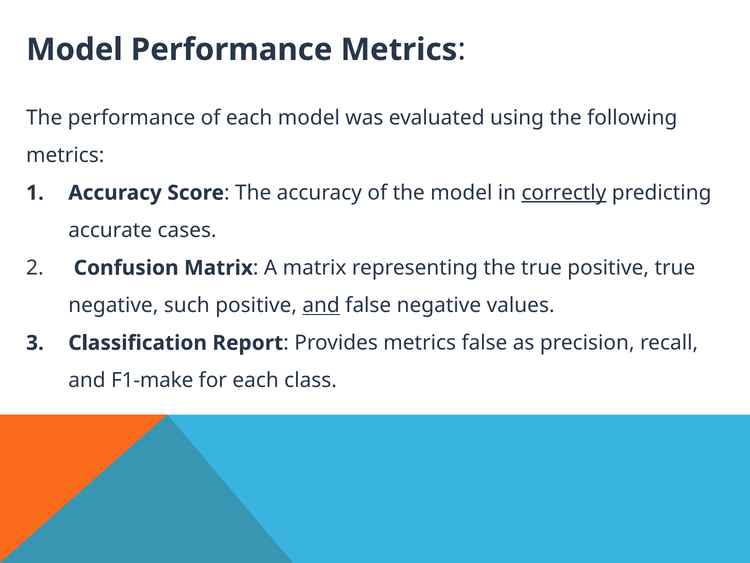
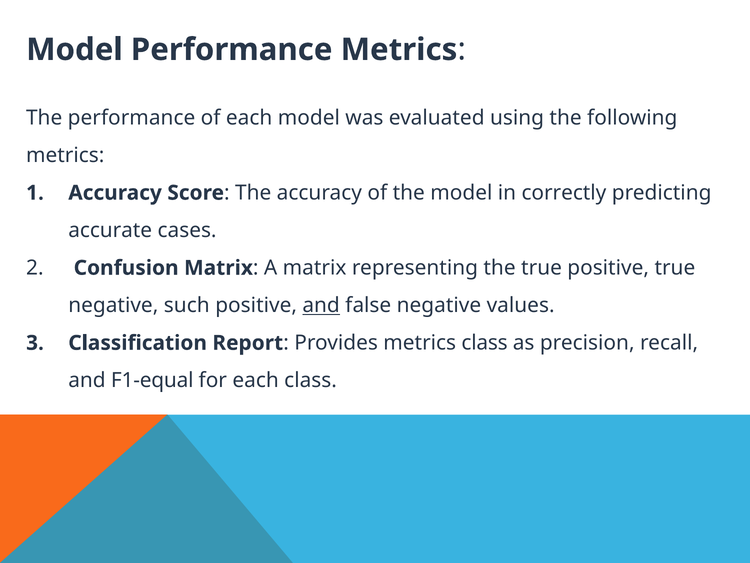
correctly underline: present -> none (564, 193)
metrics false: false -> class (485, 343)
F1-make: F1-make -> F1-equal (152, 380)
